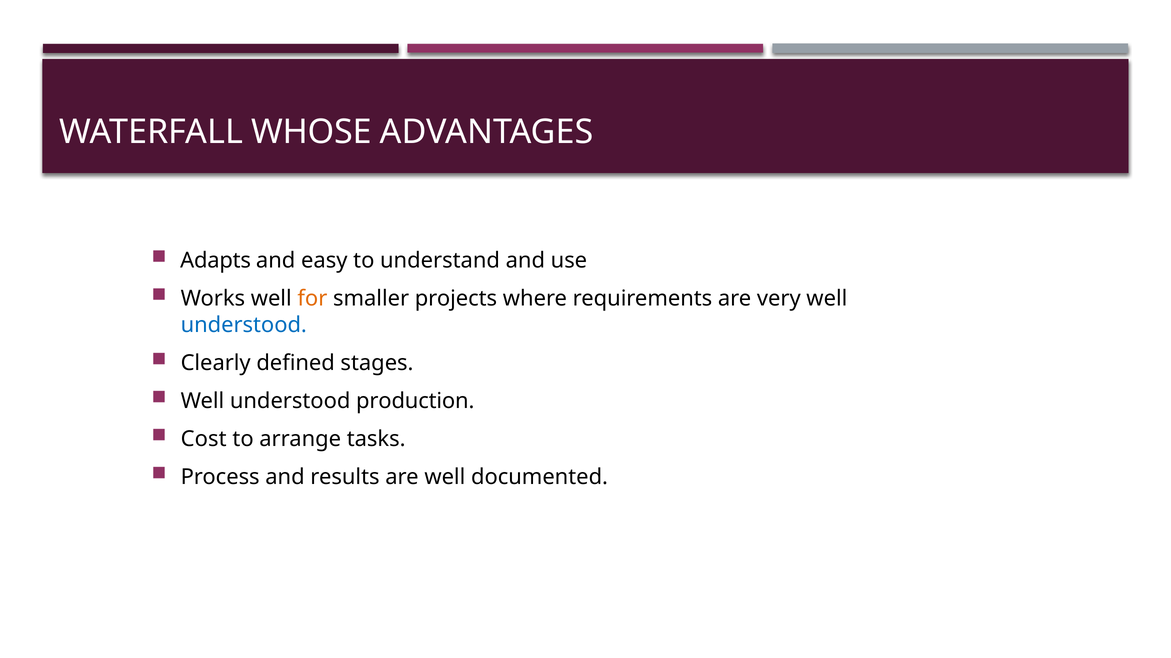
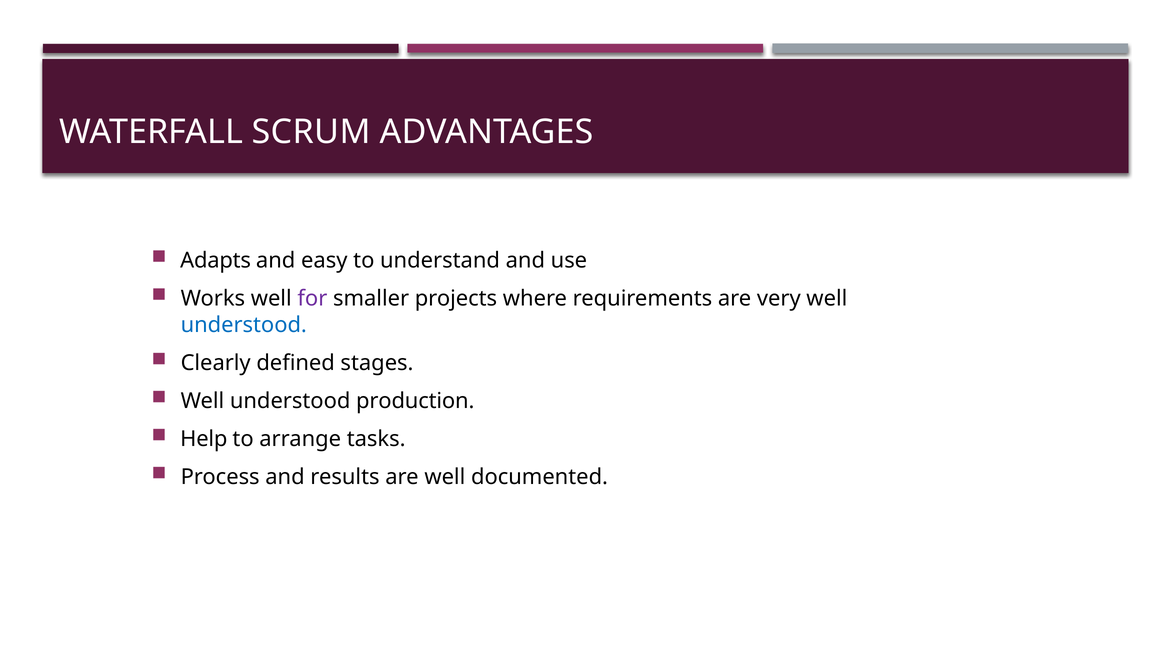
WHOSE: WHOSE -> SCRUM (311, 132)
for colour: orange -> purple (312, 299)
Cost: Cost -> Help (204, 439)
